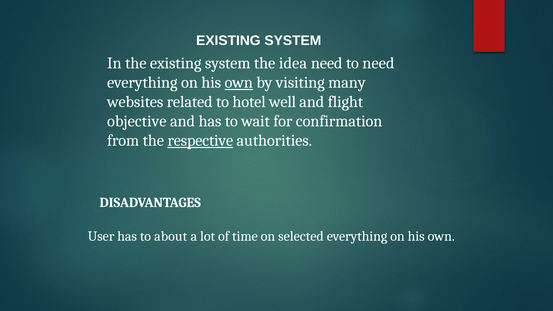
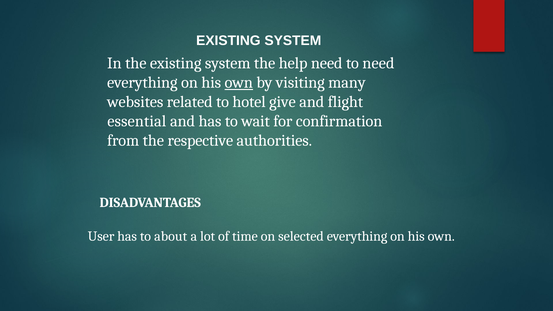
idea: idea -> help (293, 63)
well: well -> give (282, 102)
objective: objective -> essential (137, 121)
respective underline: present -> none (200, 141)
